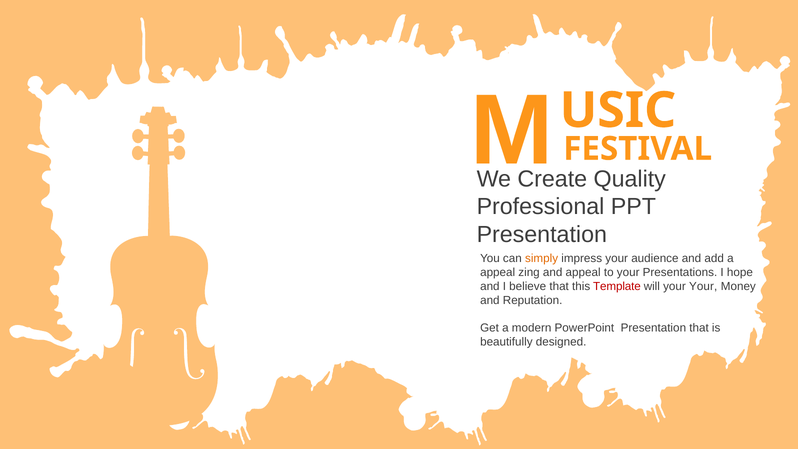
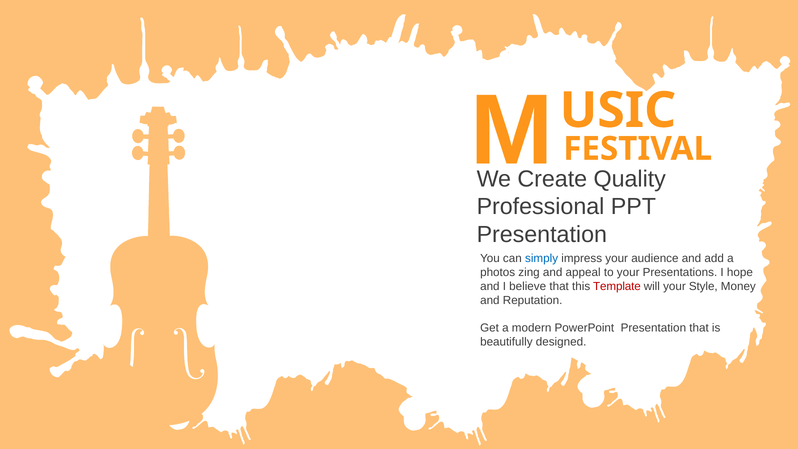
simply colour: orange -> blue (542, 258)
appeal: appeal -> photos (498, 272)
your Your: Your -> Style (703, 286)
